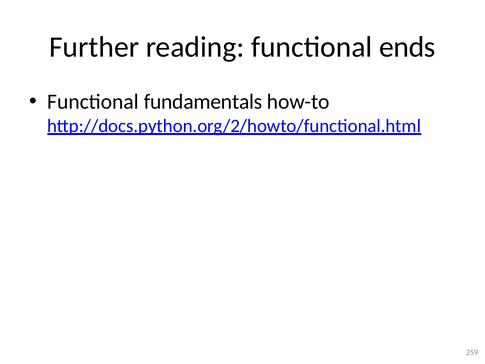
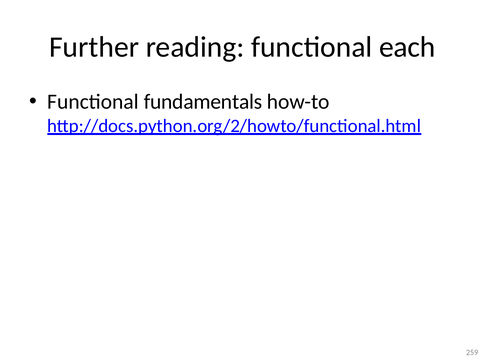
ends: ends -> each (407, 47)
